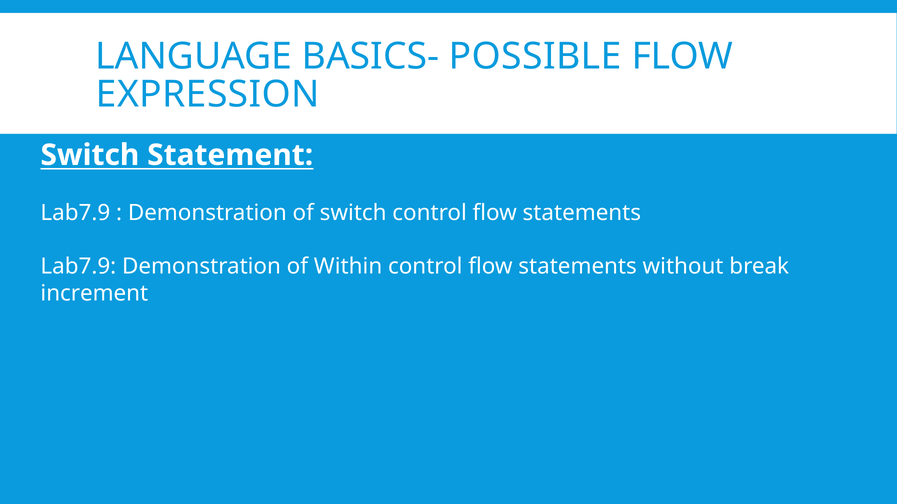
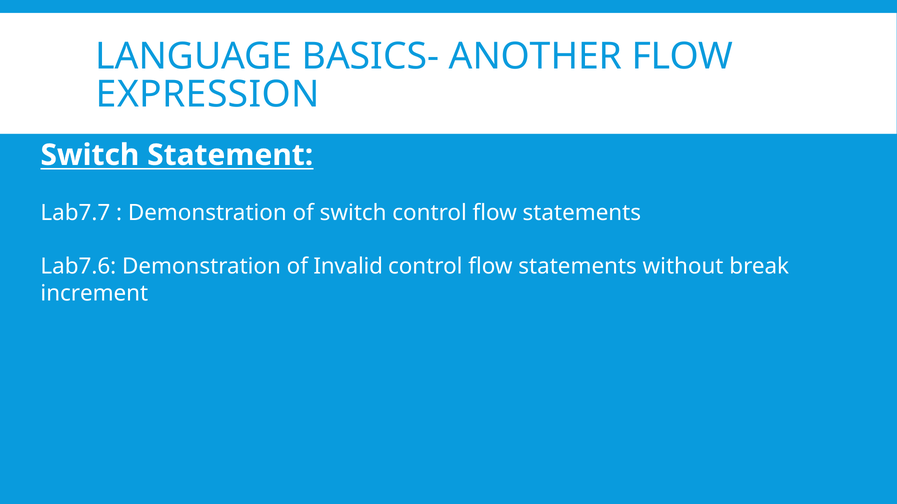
POSSIBLE: POSSIBLE -> ANOTHER (535, 56)
Lab7.9: Lab7.9 -> Lab7.7 (75, 213)
Lab7.9: Lab7.9 -> Lab7.6 (78, 267)
Within: Within -> Invalid (348, 267)
